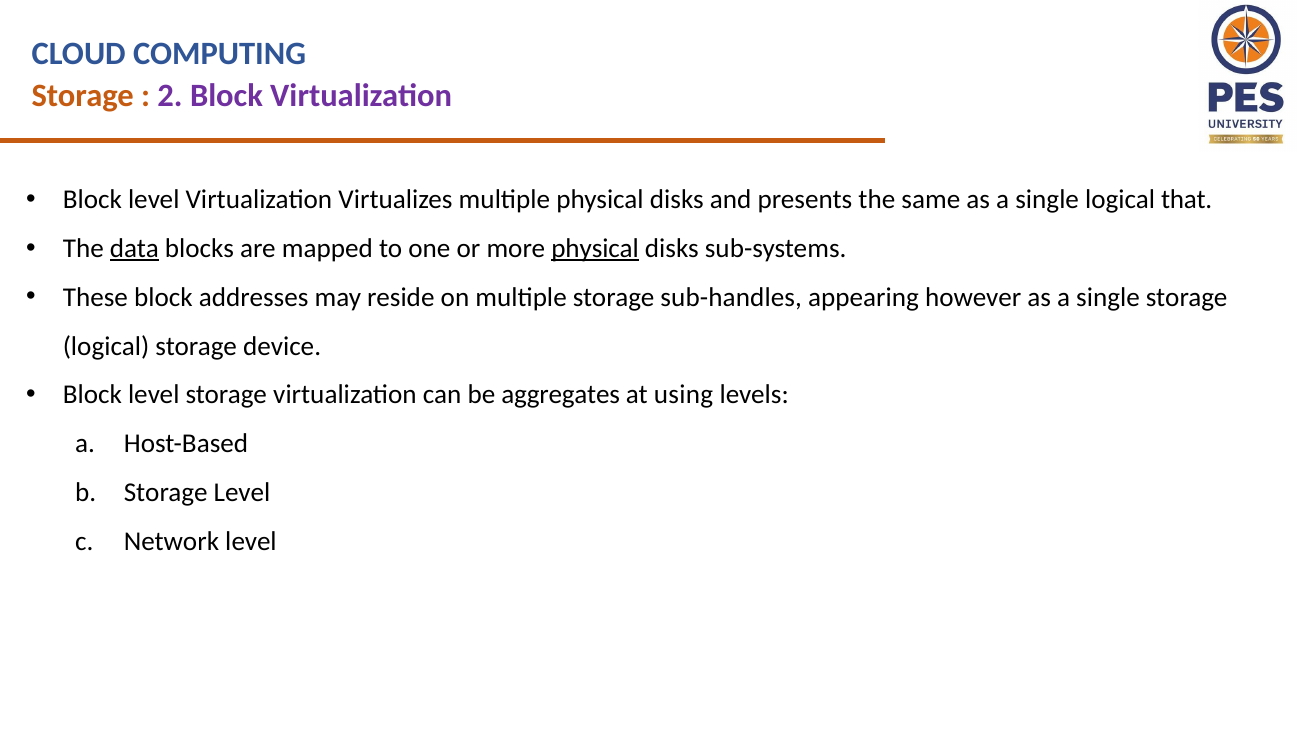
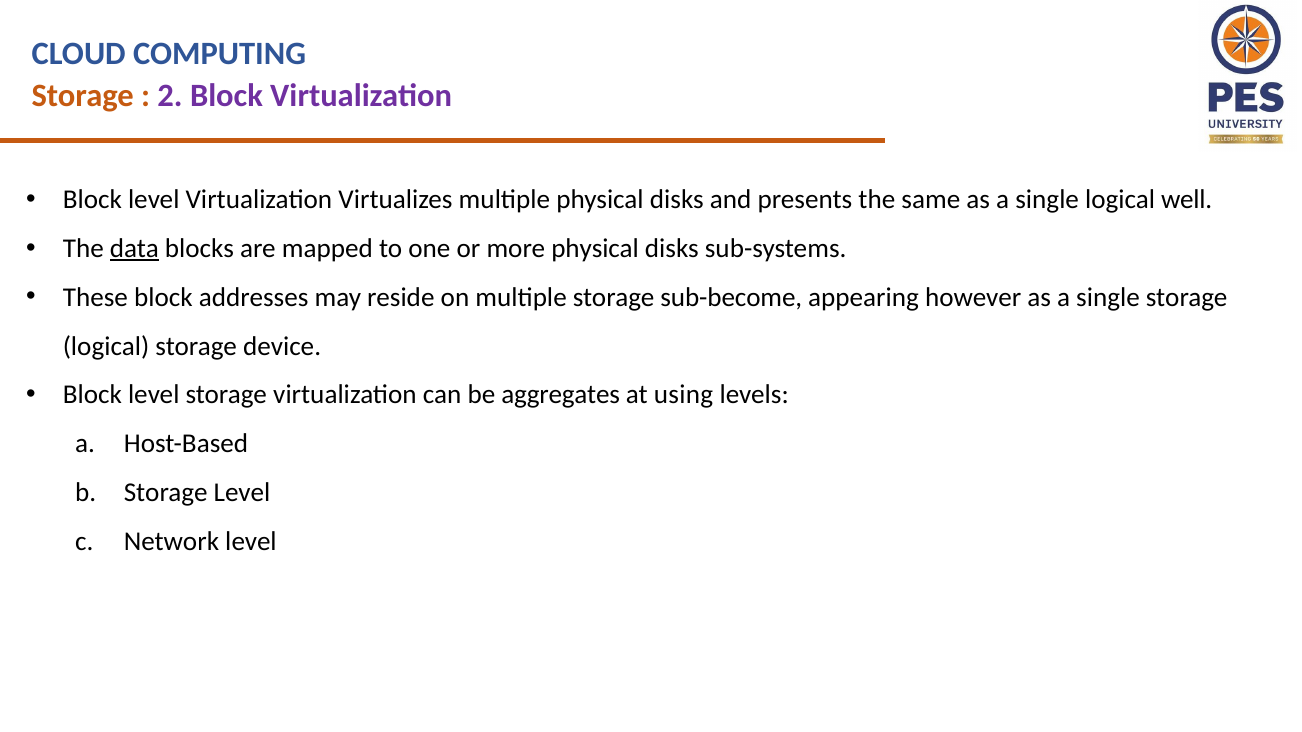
that: that -> well (1187, 200)
physical underline: present -> none (595, 249)
sub-handles: sub-handles -> sub-become (731, 298)
